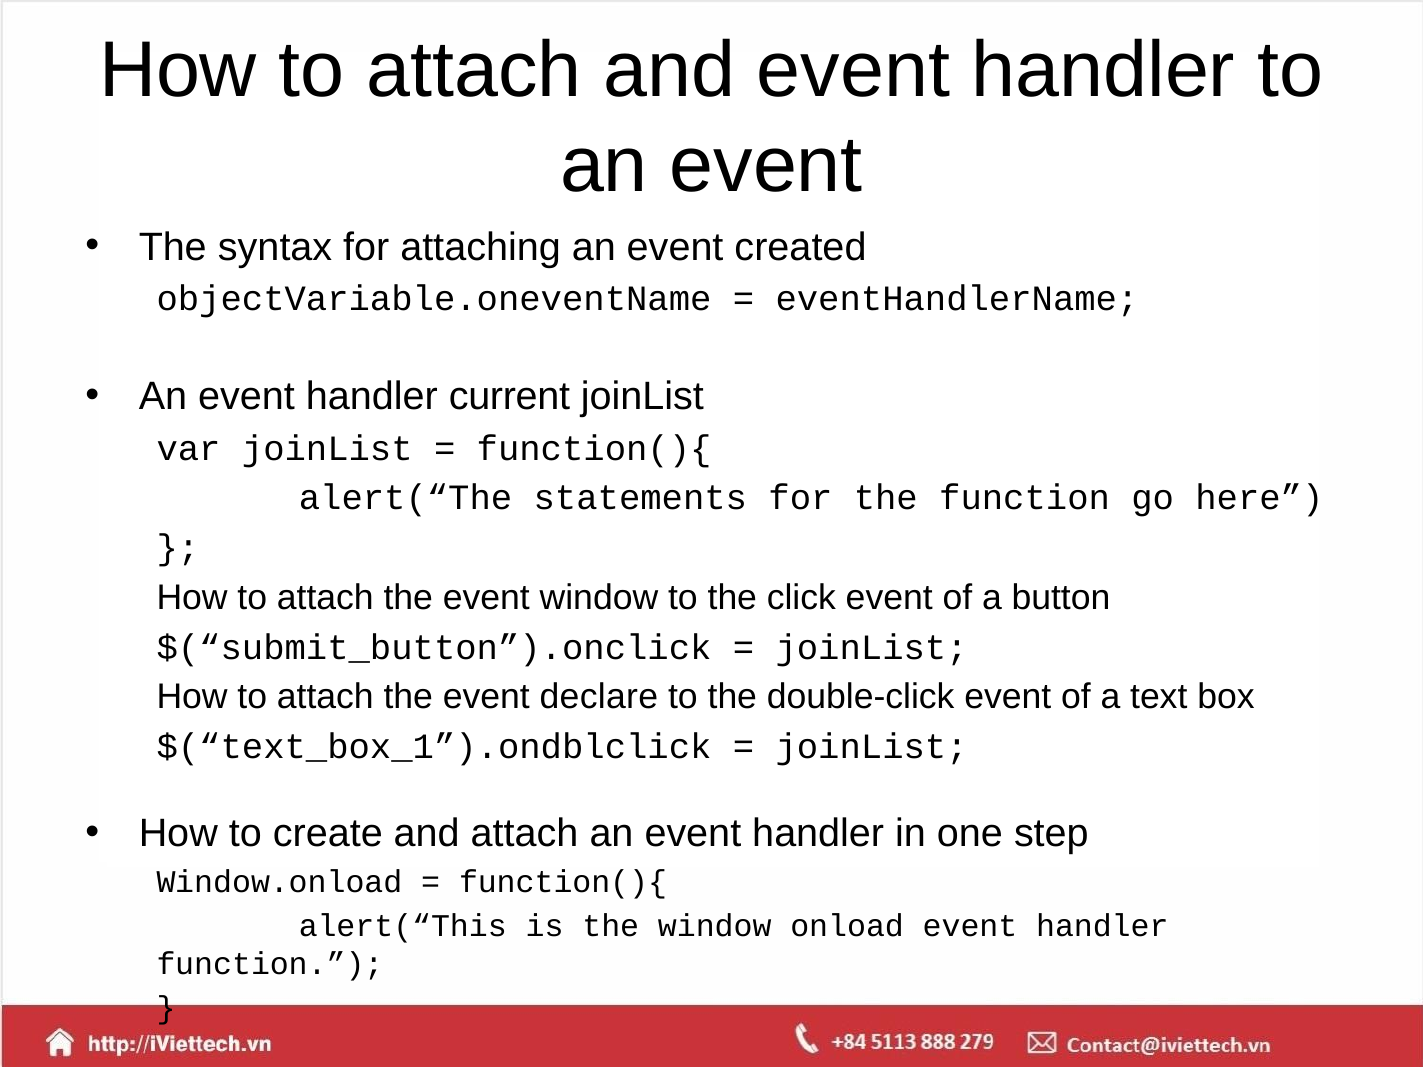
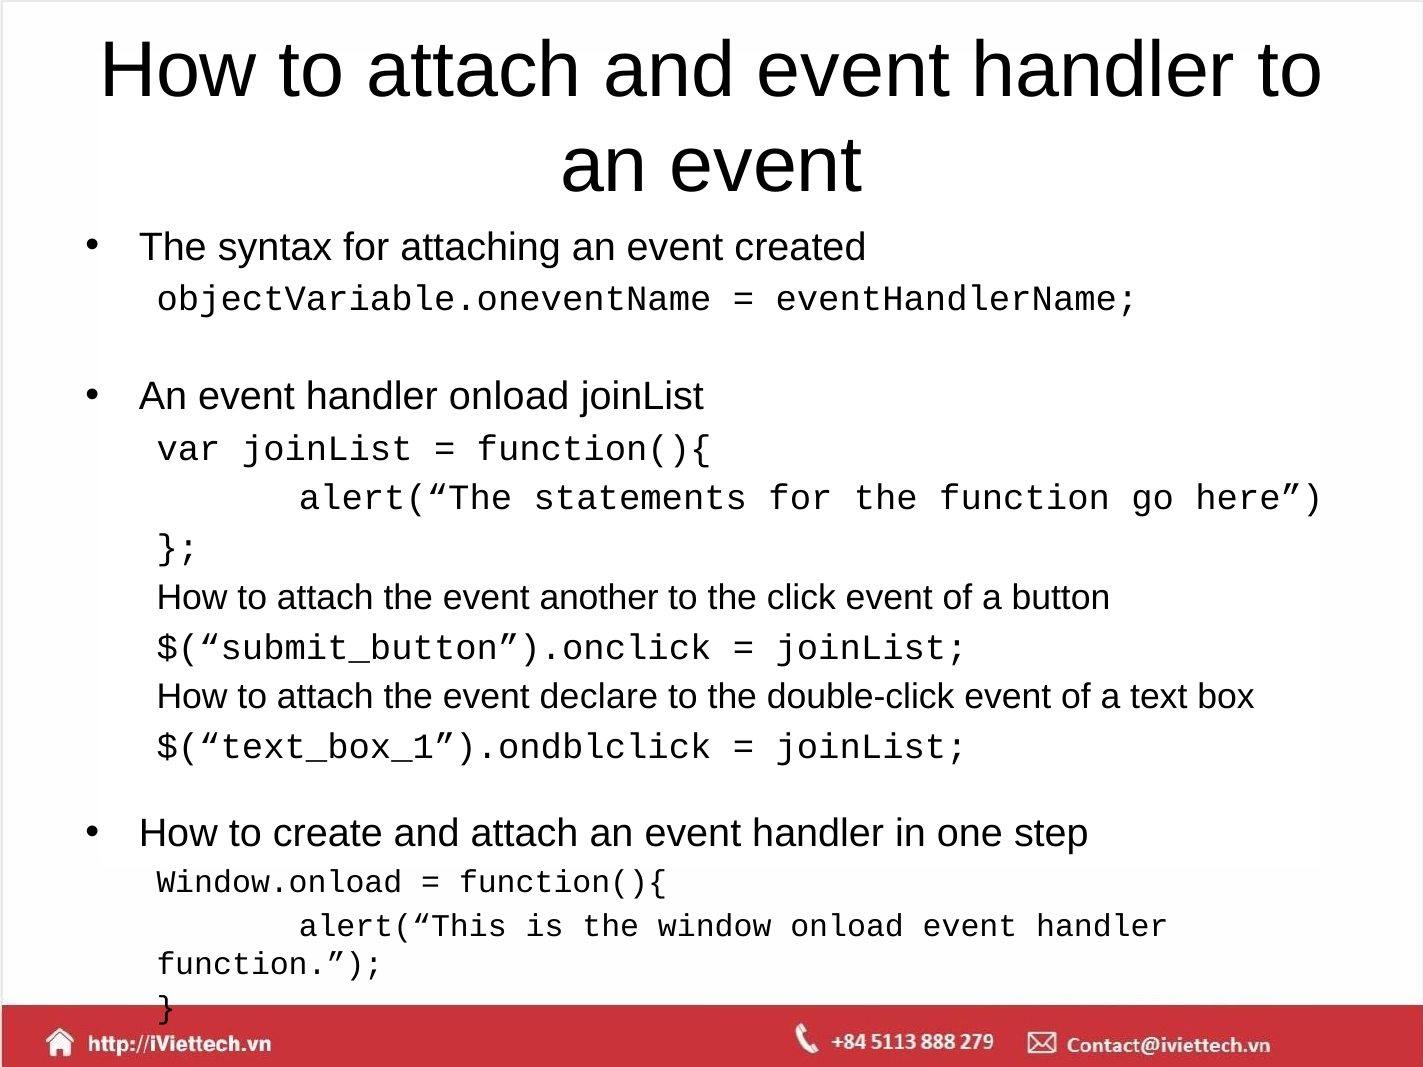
handler current: current -> onload (509, 396)
event window: window -> another (599, 598)
